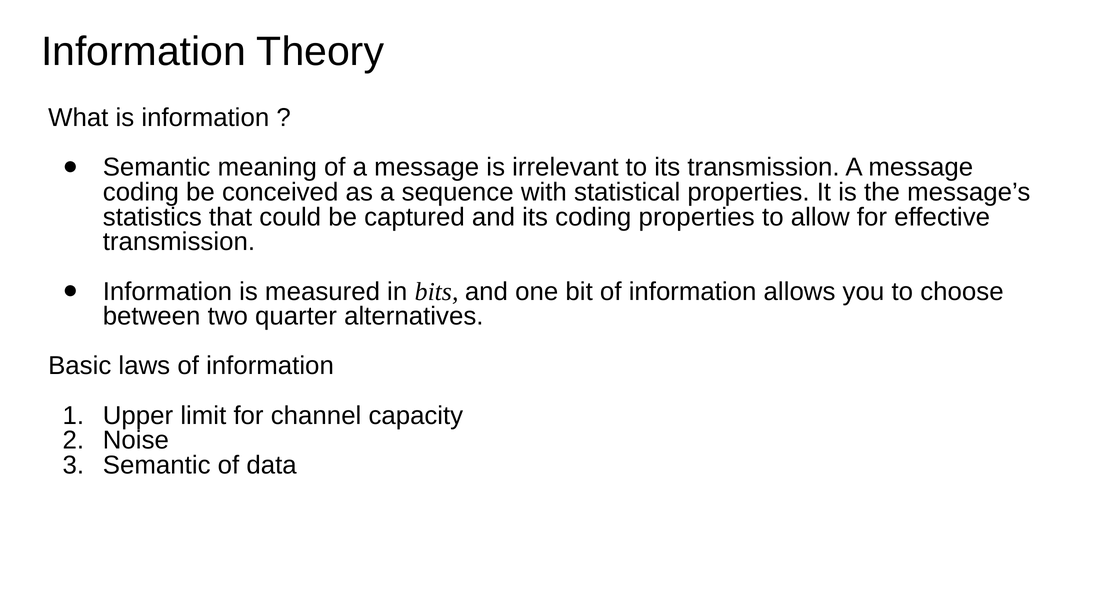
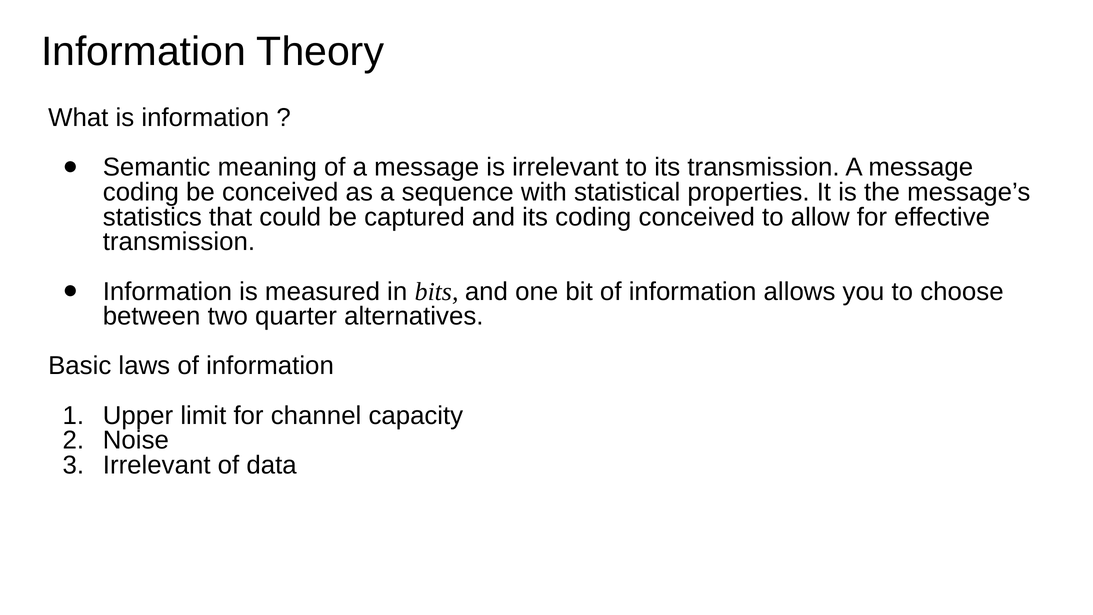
coding properties: properties -> conceived (697, 217)
Semantic: Semantic -> Irrelevant (157, 465)
